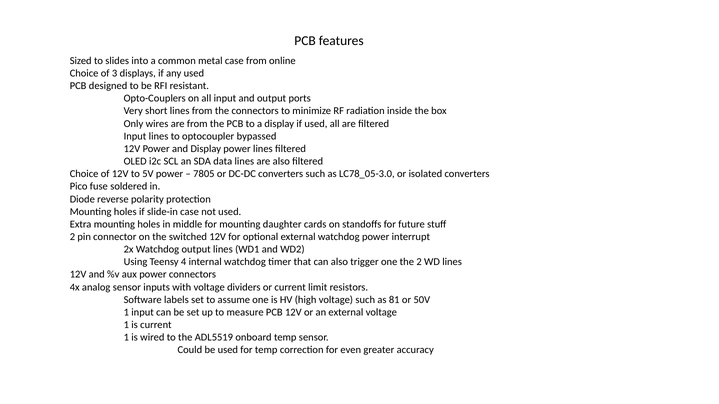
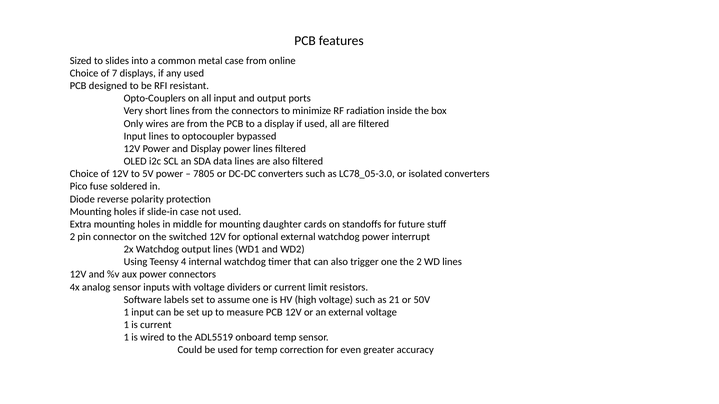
3: 3 -> 7 (115, 73)
81: 81 -> 21 (394, 300)
